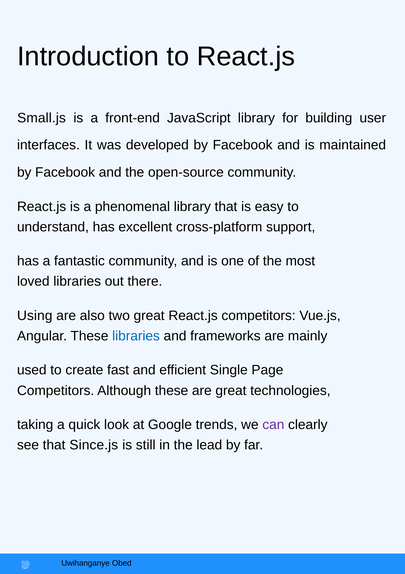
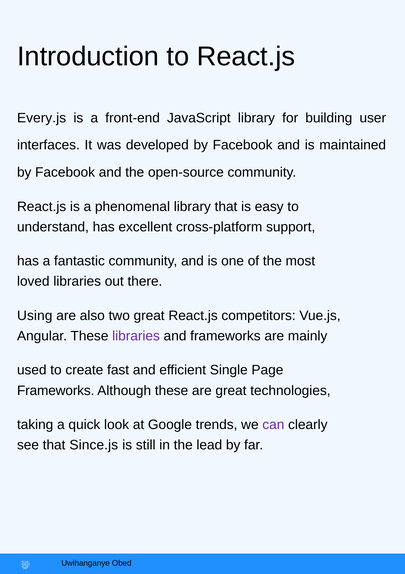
Small.js: Small.js -> Every.js (42, 118)
libraries colour: blue -> purple (136, 336)
Competitors: Competitors -> Frameworks (56, 390)
